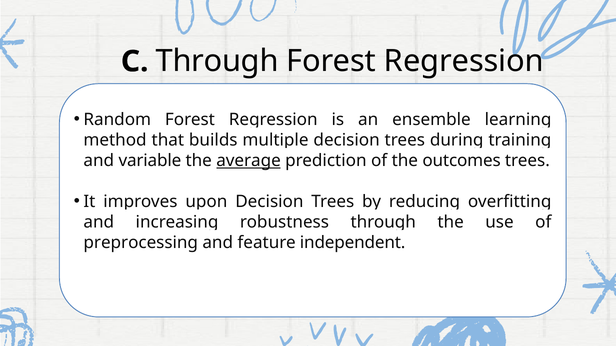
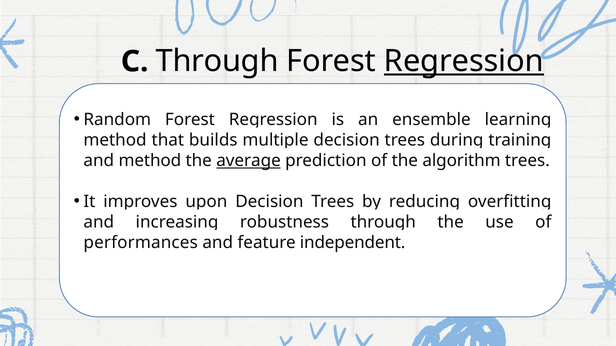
Regression underline: none -> present (464, 61)
and variable: variable -> method (150, 161)
outcomes: outcomes -> algorithm (462, 161)
preprocessing: preprocessing -> performances (141, 243)
